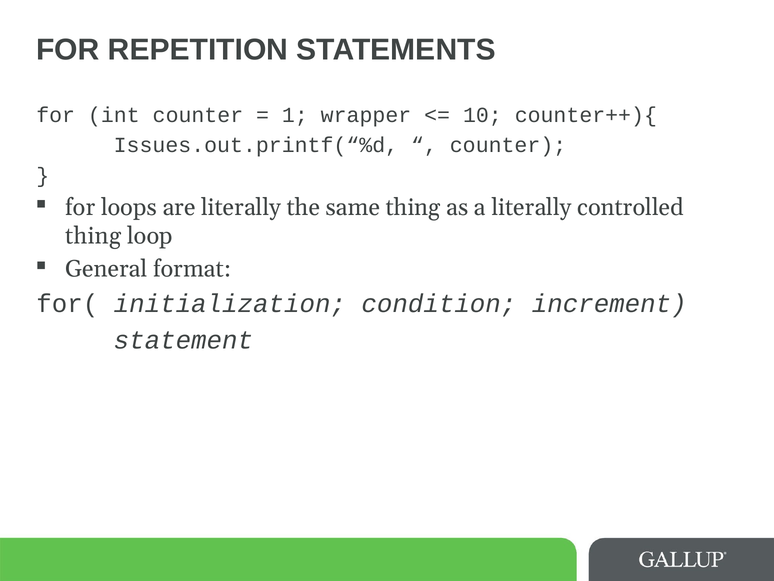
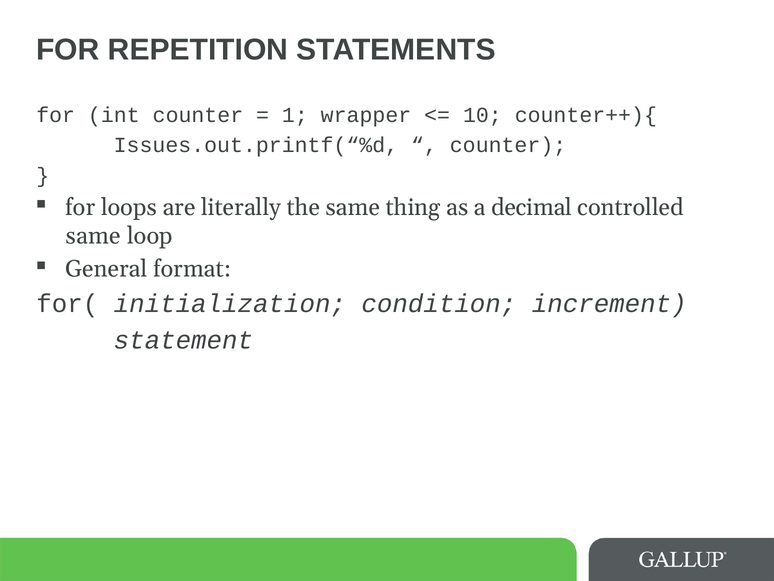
a literally: literally -> decimal (532, 207)
thing: thing -> same (93, 236)
